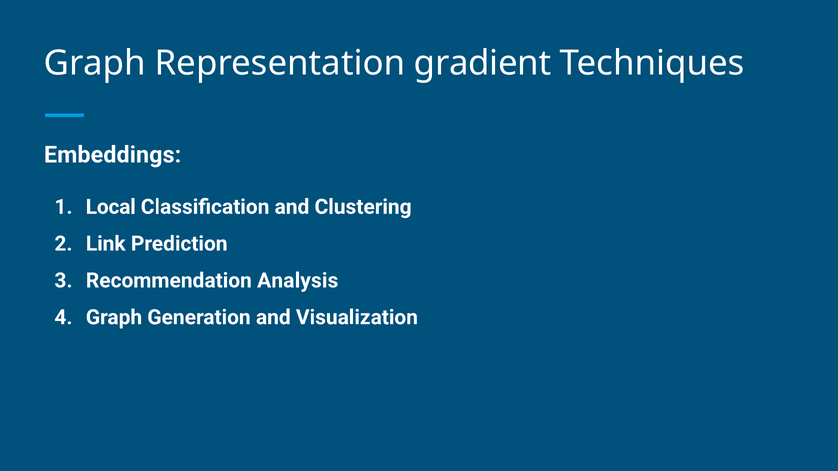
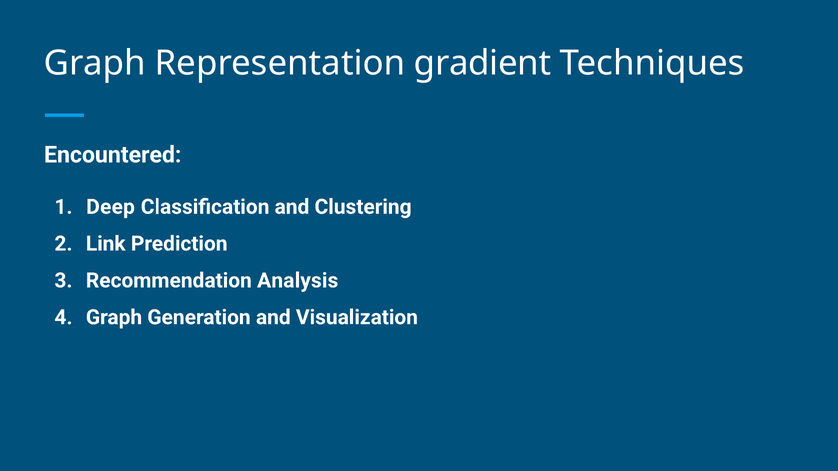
Embeddings: Embeddings -> Encountered (113, 155)
Local: Local -> Deep (111, 207)
